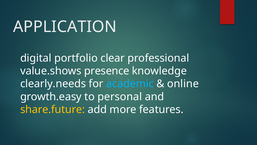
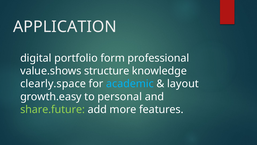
clear: clear -> form (113, 58)
presence: presence -> structure (107, 71)
clearly.needs: clearly.needs -> clearly.space (53, 84)
online: online -> layout (183, 84)
share.future colour: yellow -> light green (53, 109)
